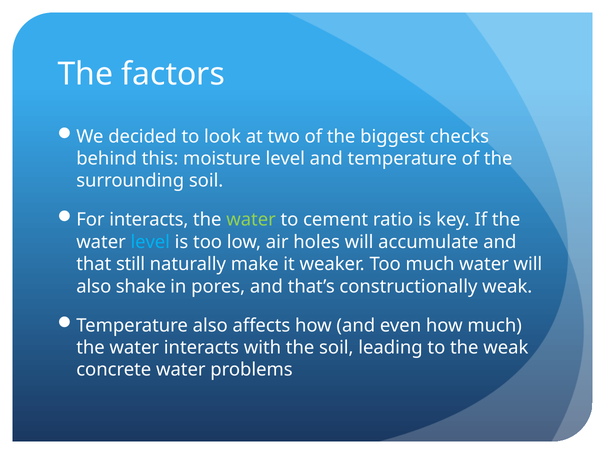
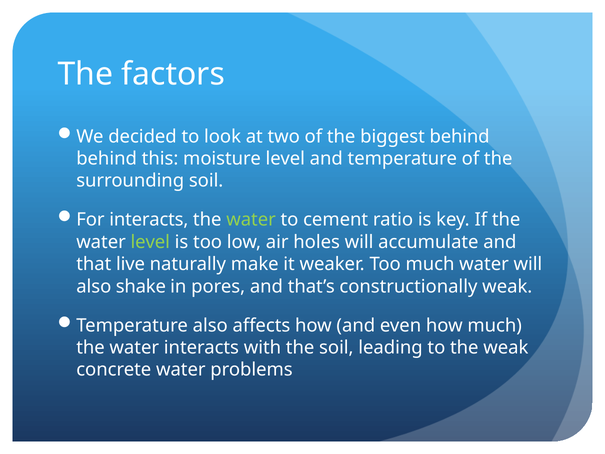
biggest checks: checks -> behind (460, 136)
level colour: light blue -> light green (150, 242)
still: still -> live (131, 264)
